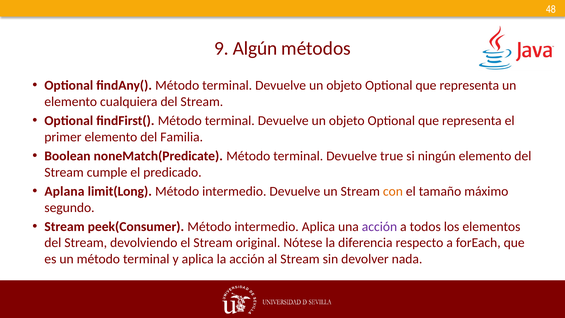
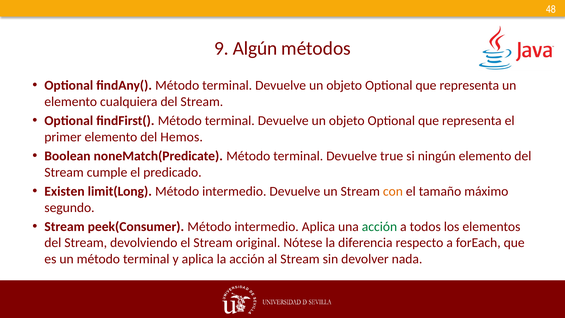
Familia: Familia -> Hemos (182, 137)
Aplana: Aplana -> Existen (65, 191)
acción colour: purple -> green (379, 226)
